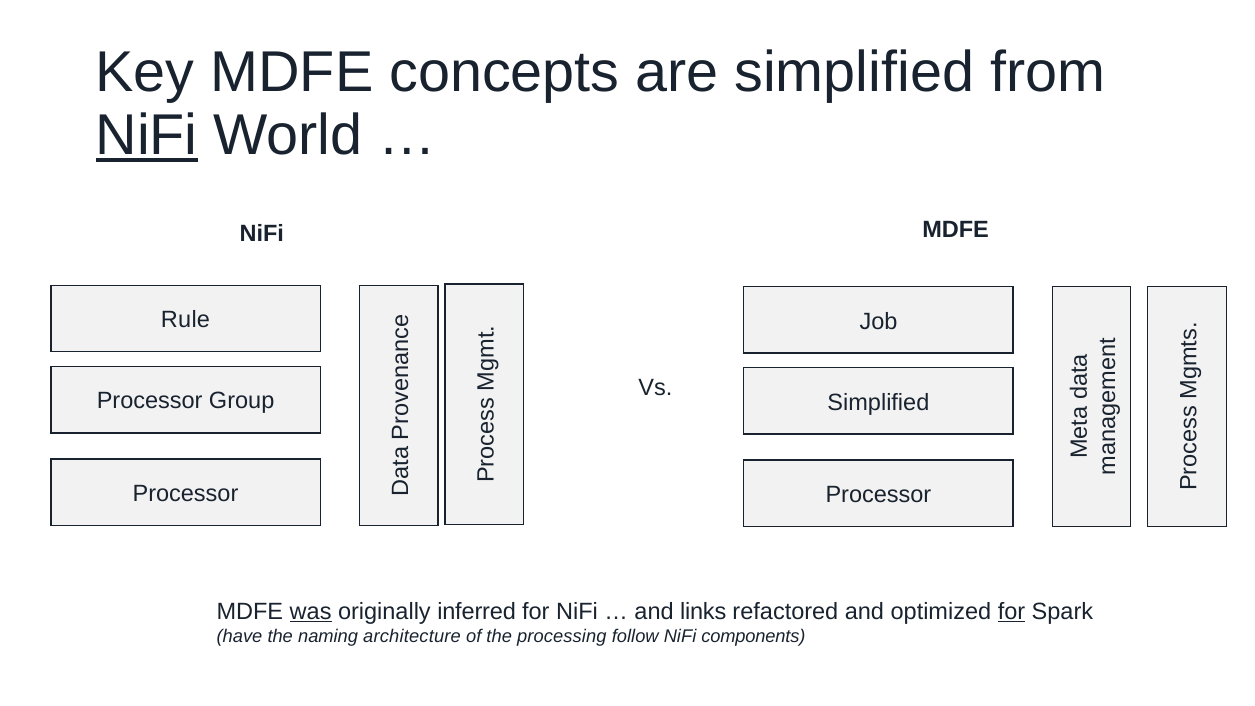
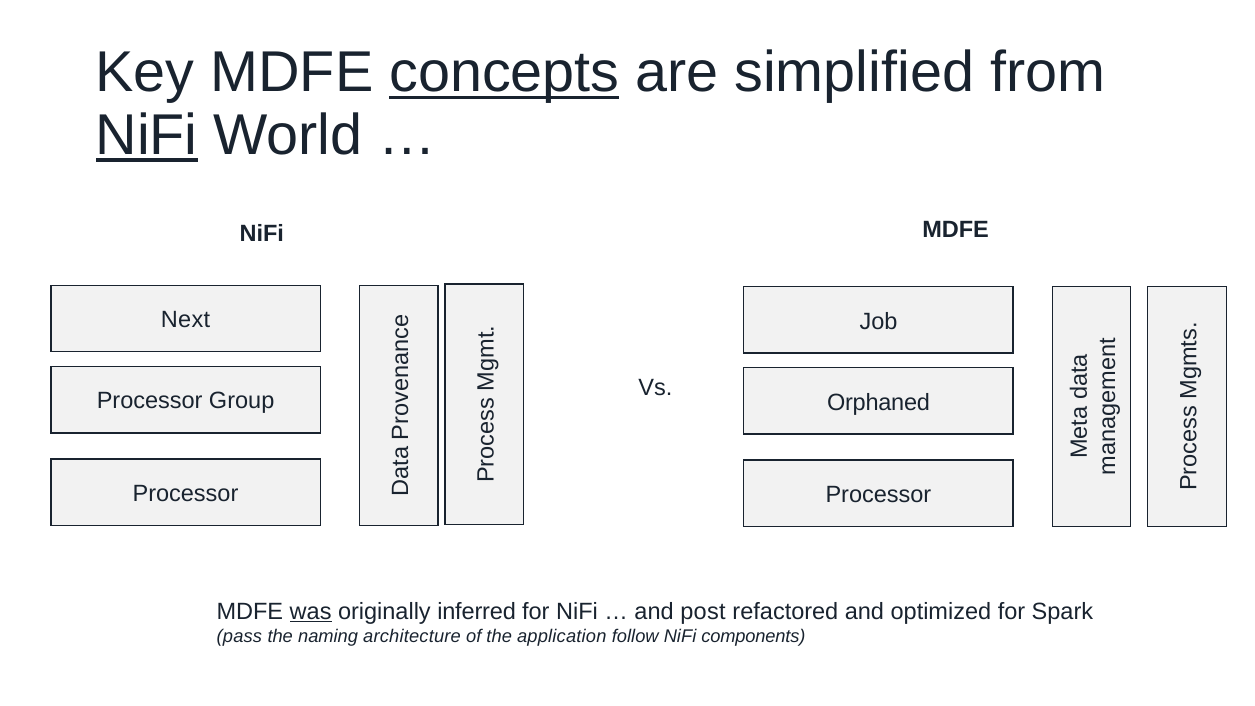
concepts underline: none -> present (504, 73)
Rule: Rule -> Next (186, 320)
Simplified: Simplified -> Orphaned (879, 402)
links: links -> post (703, 611)
for underline: present -> none (1011, 611)
have: have -> pass (239, 636)
processing: processing -> application (562, 636)
